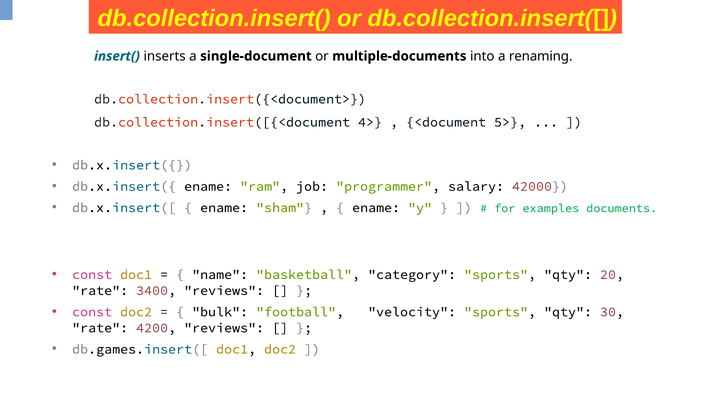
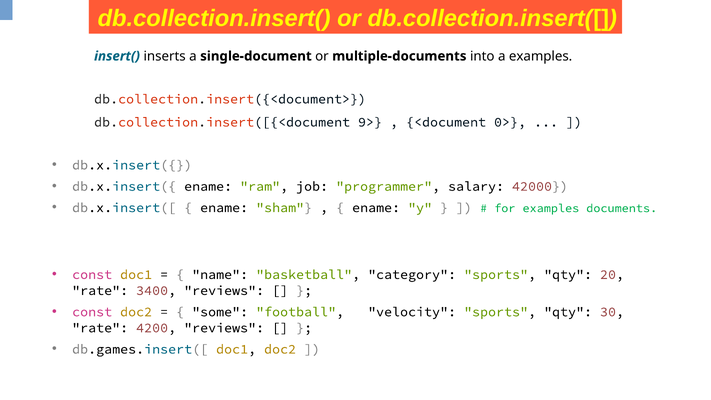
a renaming: renaming -> examples (541, 56)
4>: 4> -> 9> (370, 122)
5>: 5> -> 0> (510, 122)
bulk: bulk -> some (220, 312)
